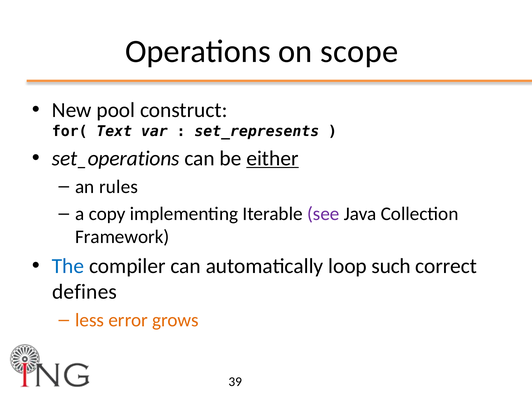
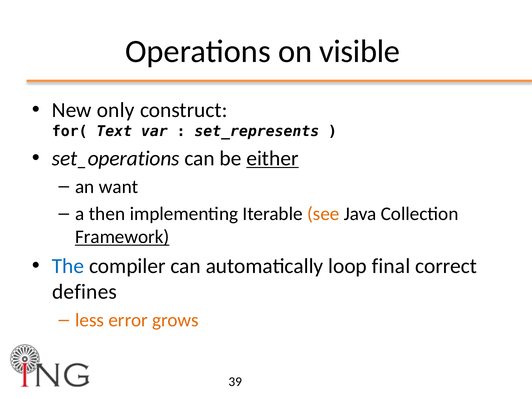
scope: scope -> visible (360, 51)
pool: pool -> only (116, 110)
rules: rules -> want (119, 187)
copy: copy -> then (107, 214)
see colour: purple -> orange (323, 214)
Framework underline: none -> present (122, 237)
such: such -> final (391, 266)
